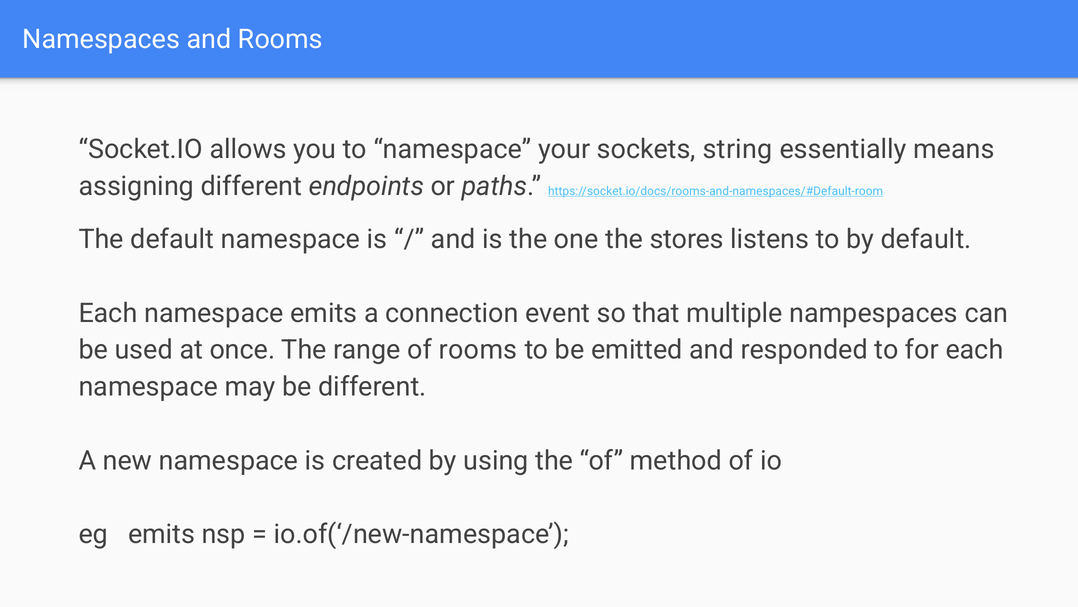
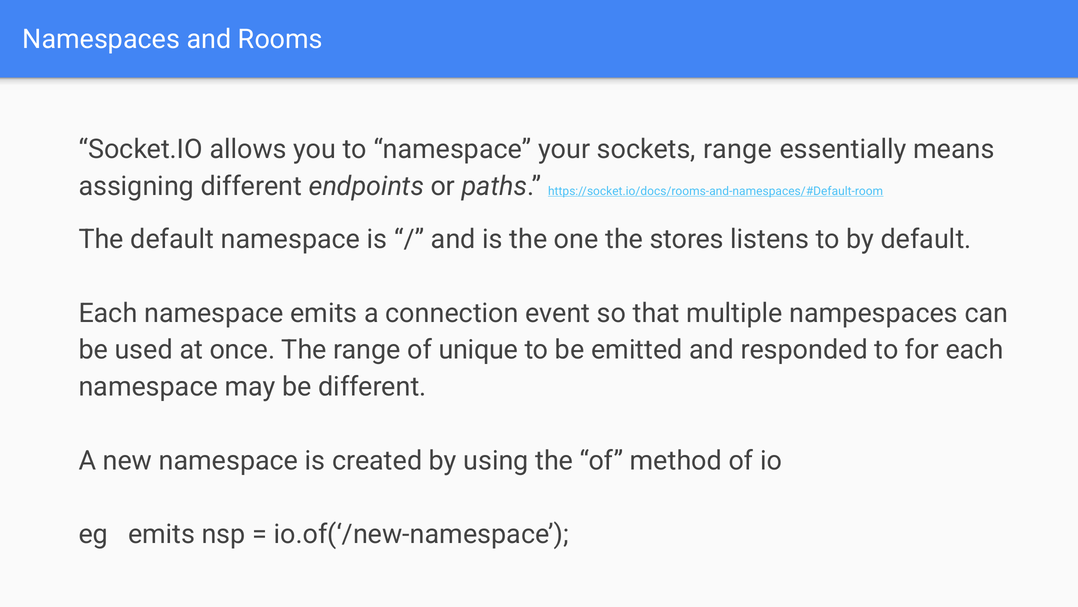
sockets string: string -> range (738, 149)
of rooms: rooms -> unique (478, 350)
